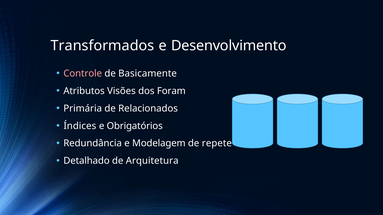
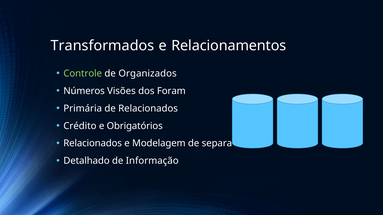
Desenvolvimento: Desenvolvimento -> Relacionamentos (229, 46)
Controle colour: pink -> light green (83, 74)
Basicamente: Basicamente -> Organizados (148, 74)
Atributos: Atributos -> Números (84, 91)
Índices: Índices -> Crédito (80, 126)
Redundância: Redundância -> Relacionados (93, 144)
repete: repete -> separa (217, 144)
Arquitetura: Arquitetura -> Informação (152, 161)
